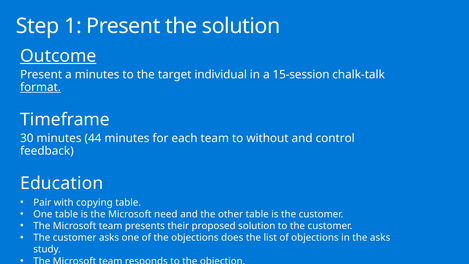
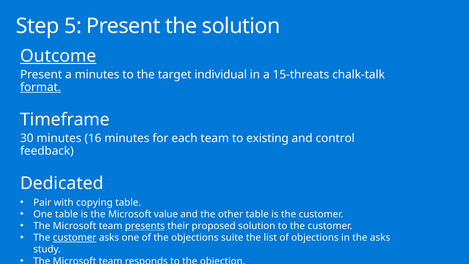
1: 1 -> 5 (73, 26)
15-session: 15-session -> 15-threats (301, 75)
44: 44 -> 16 (93, 138)
without: without -> existing (267, 138)
Education: Education -> Dedicated (62, 183)
need: need -> value (166, 214)
presents underline: none -> present (145, 226)
customer underline: none -> present (75, 237)
does: does -> suite (232, 237)
